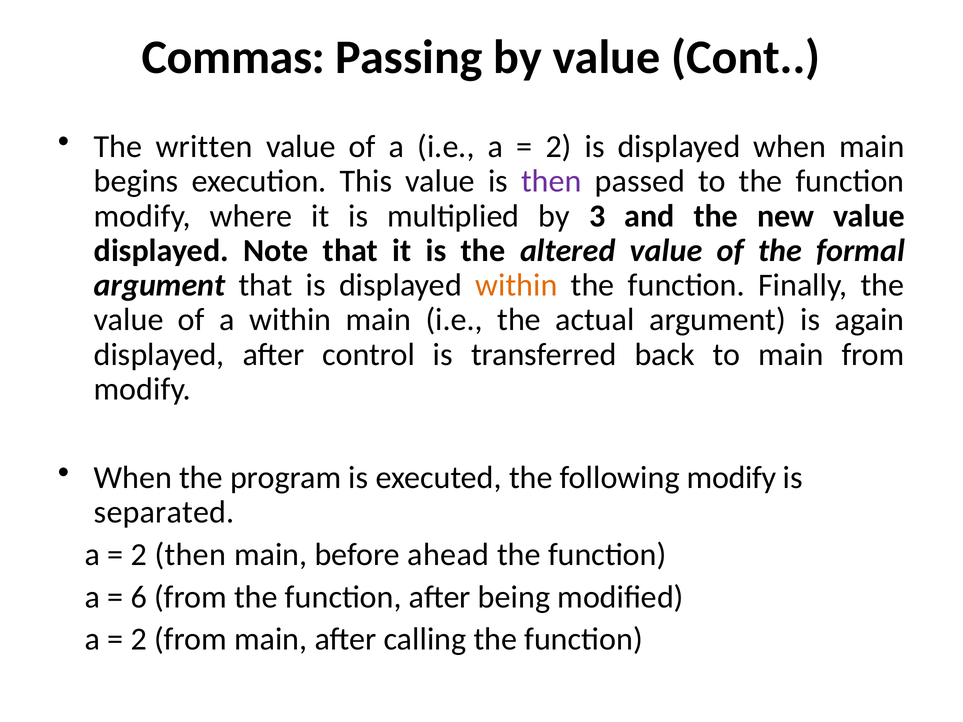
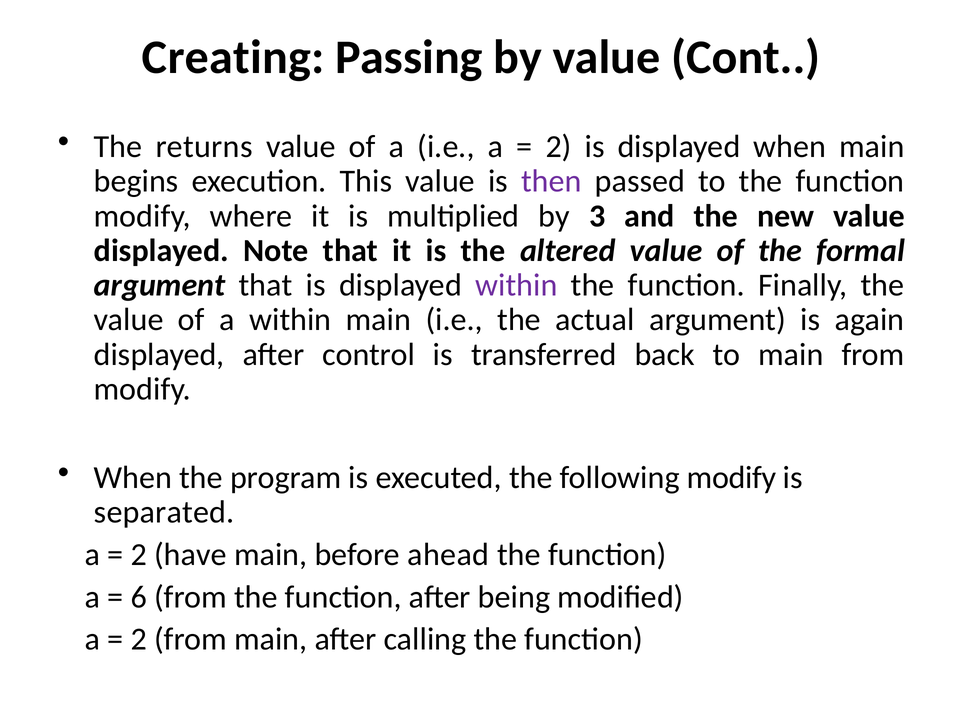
Commas: Commas -> Creating (233, 58)
written: written -> returns (204, 147)
within colour: orange -> purple (516, 285)
2 then: then -> have (191, 555)
